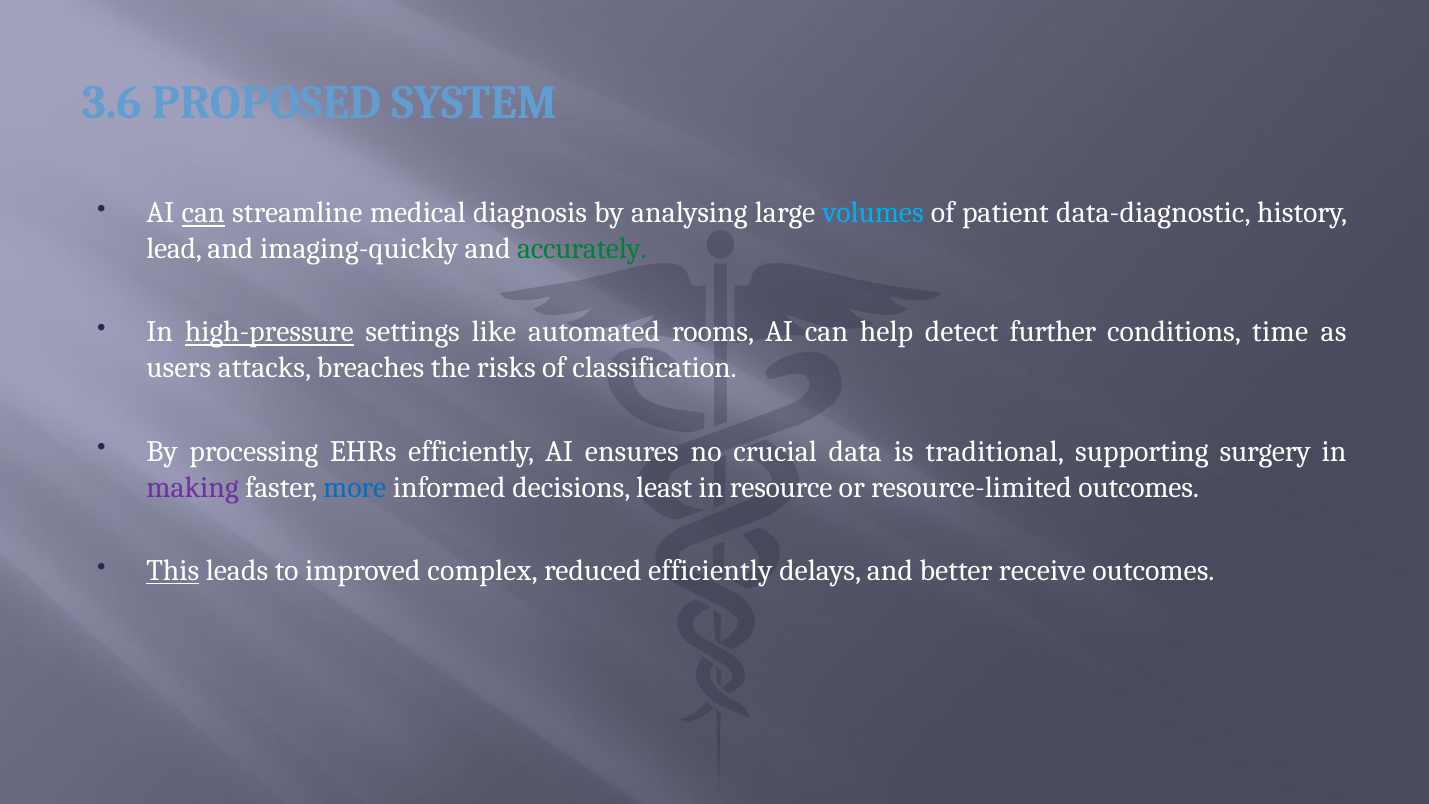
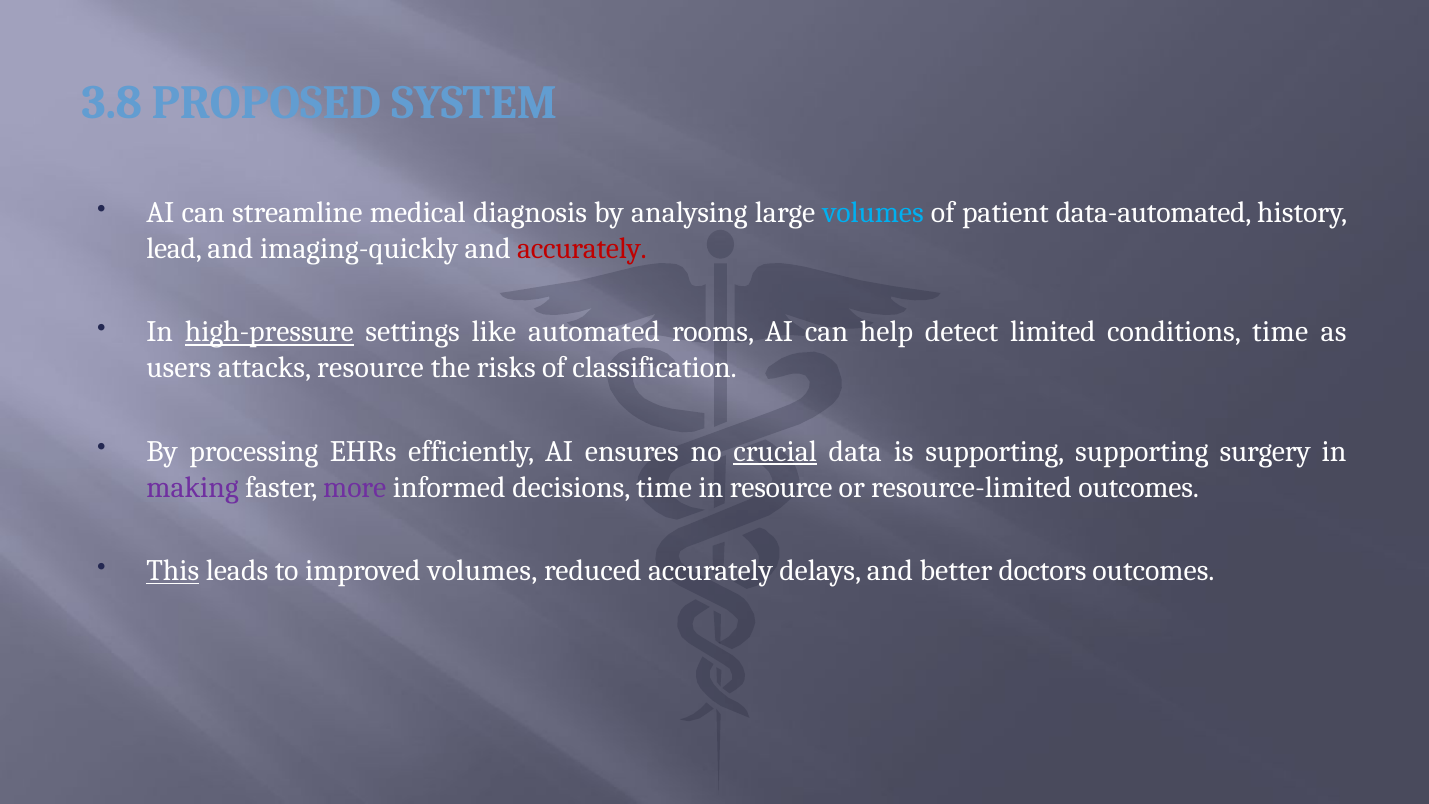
3.6: 3.6 -> 3.8 (112, 103)
can underline: present -> none (203, 213)
data-diagnostic: data-diagnostic -> data-automated (1154, 213)
accurately colour: green -> red (582, 249)
further: further -> limited (1053, 332)
attacks breaches: breaches -> resource (370, 368)
crucial underline: none -> present (775, 451)
is traditional: traditional -> supporting (995, 451)
more colour: blue -> purple (355, 487)
decisions least: least -> time (664, 487)
improved complex: complex -> volumes (483, 571)
reduced efficiently: efficiently -> accurately (711, 571)
receive: receive -> doctors (1043, 571)
